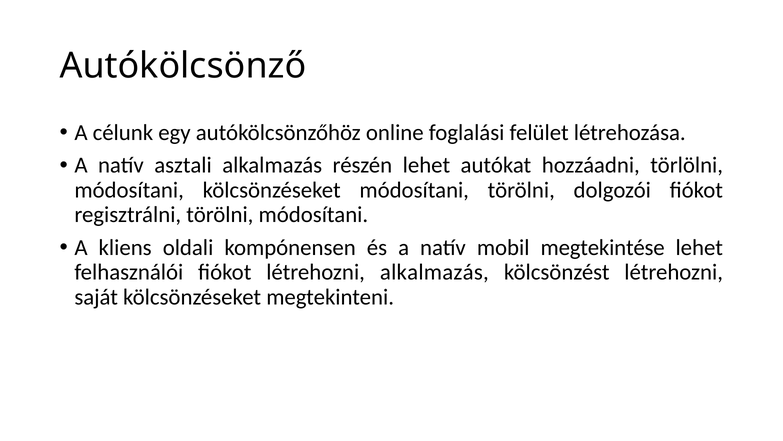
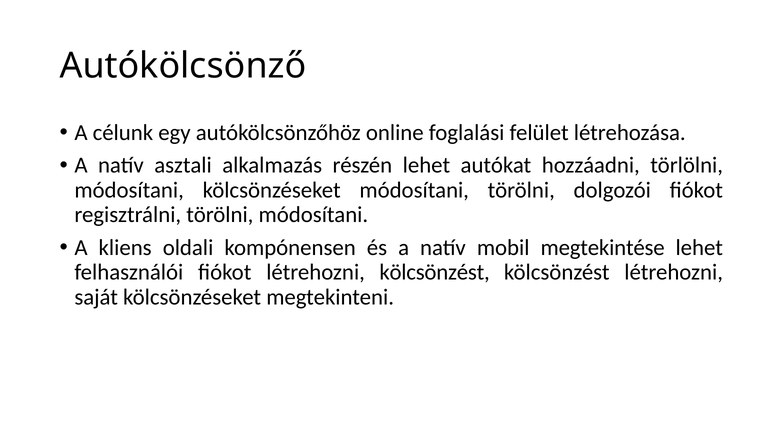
létrehozni alkalmazás: alkalmazás -> kölcsönzést (435, 272)
